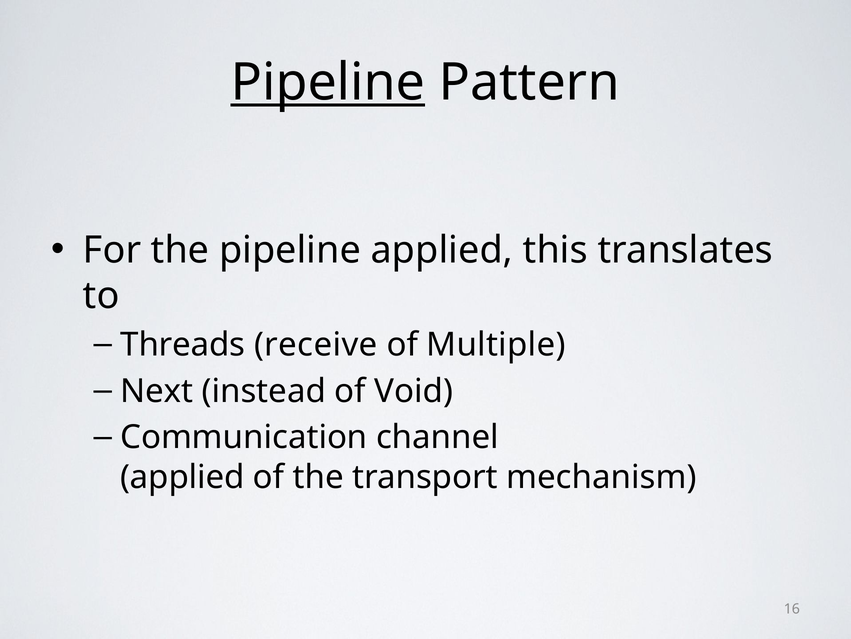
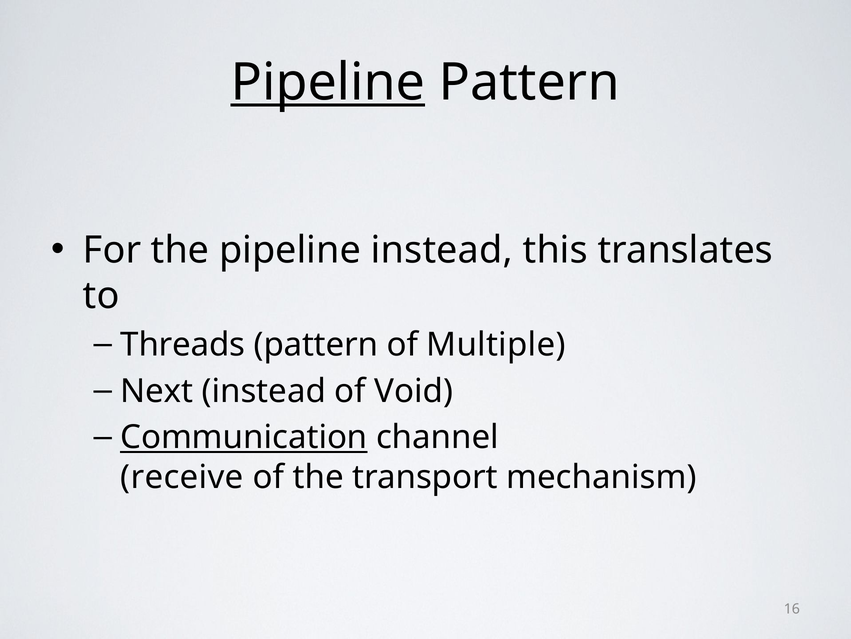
pipeline applied: applied -> instead (442, 250)
Threads receive: receive -> pattern (316, 344)
Communication underline: none -> present (244, 437)
applied: applied -> receive (182, 477)
